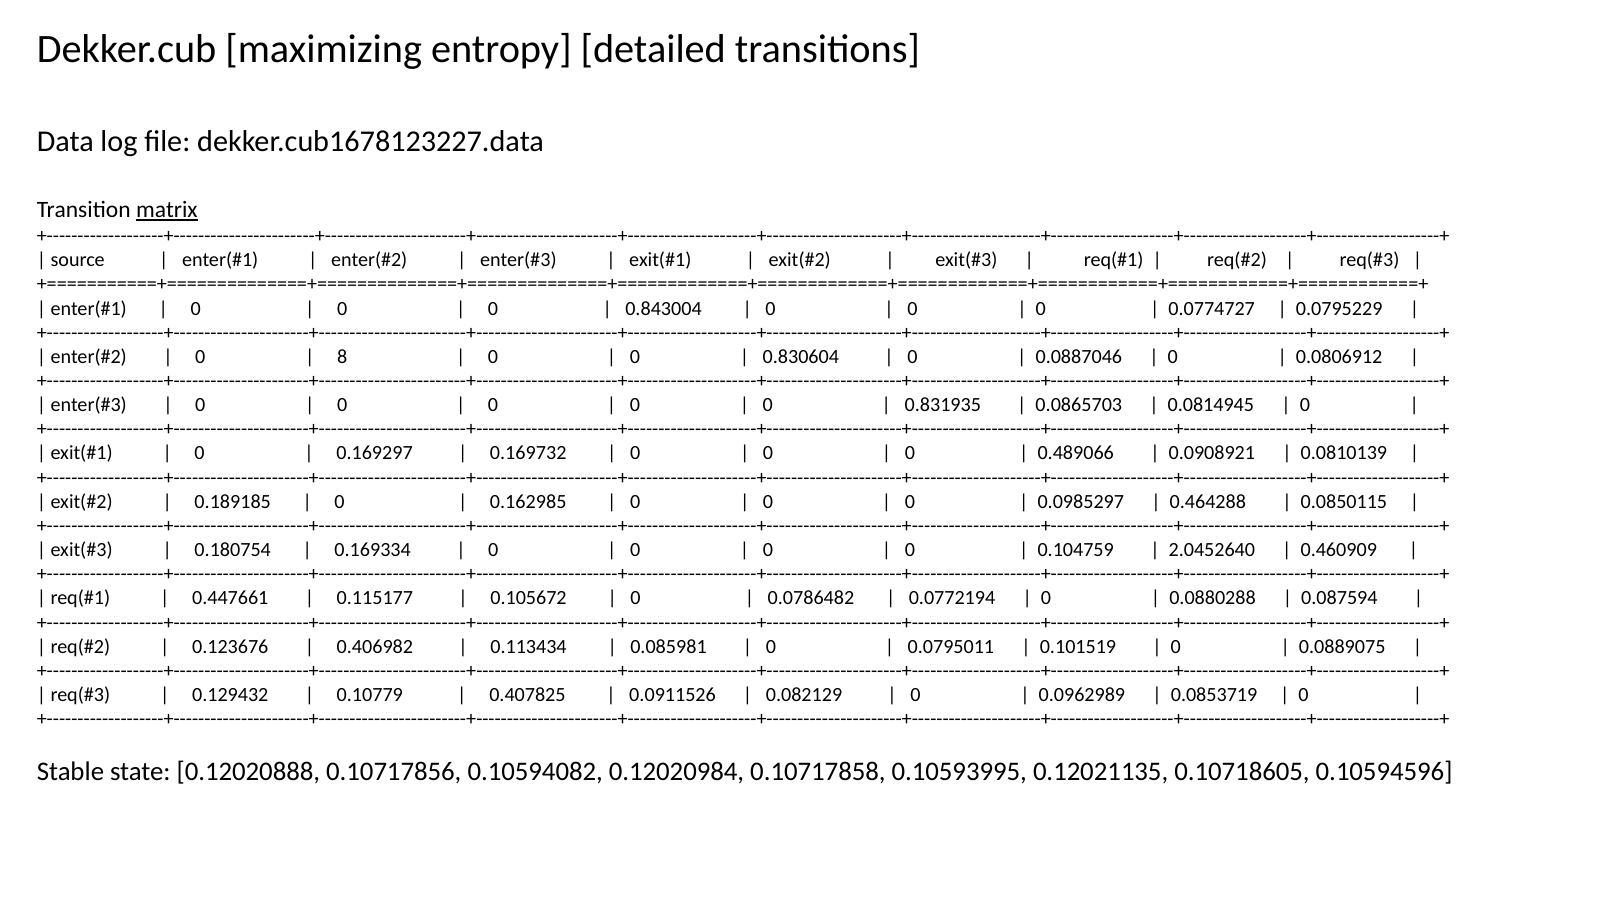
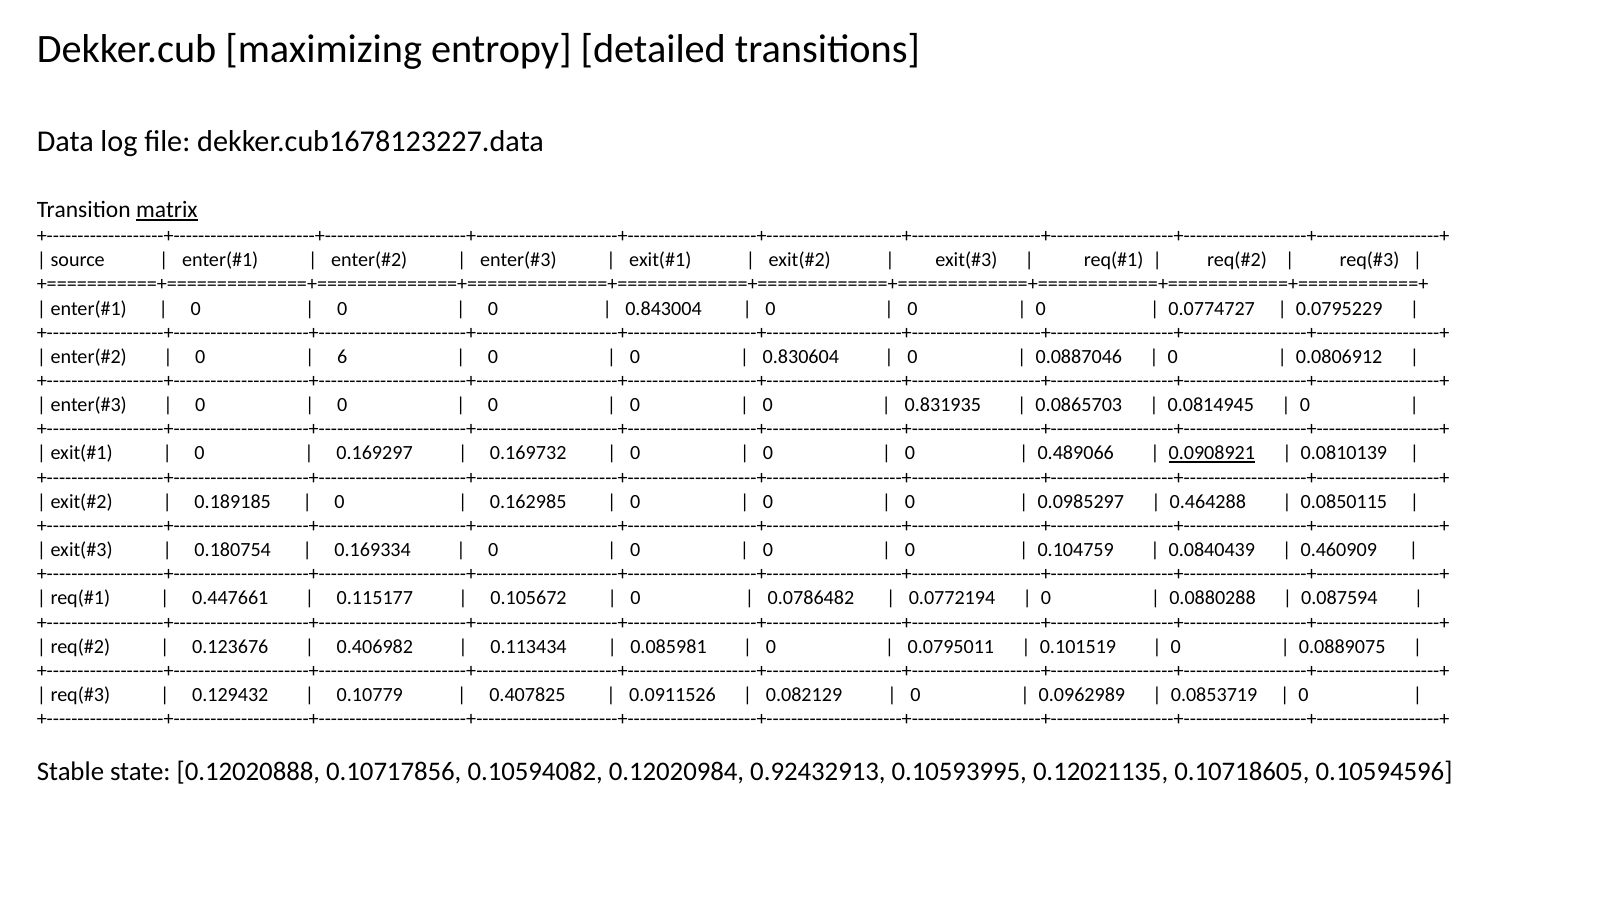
8: 8 -> 6 (342, 357)
0.0908921 underline: none -> present (1212, 453)
2.0452640: 2.0452640 -> 0.0840439 (1212, 550)
0.10717858: 0.10717858 -> 0.92432913 (818, 772)
